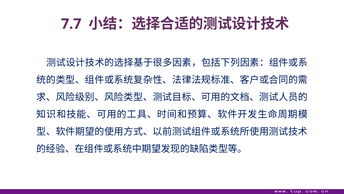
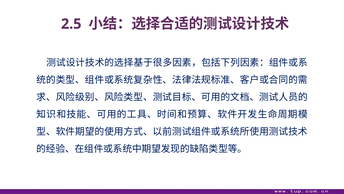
7.7: 7.7 -> 2.5 (71, 24)
